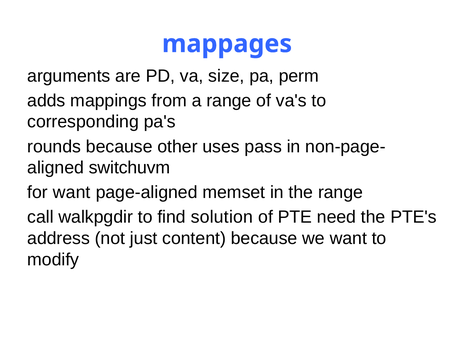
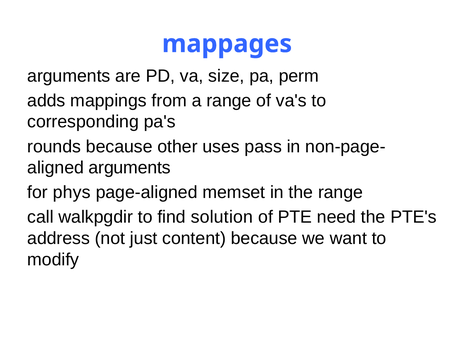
switchuvm: switchuvm -> arguments (130, 167)
for want: want -> phys (72, 192)
